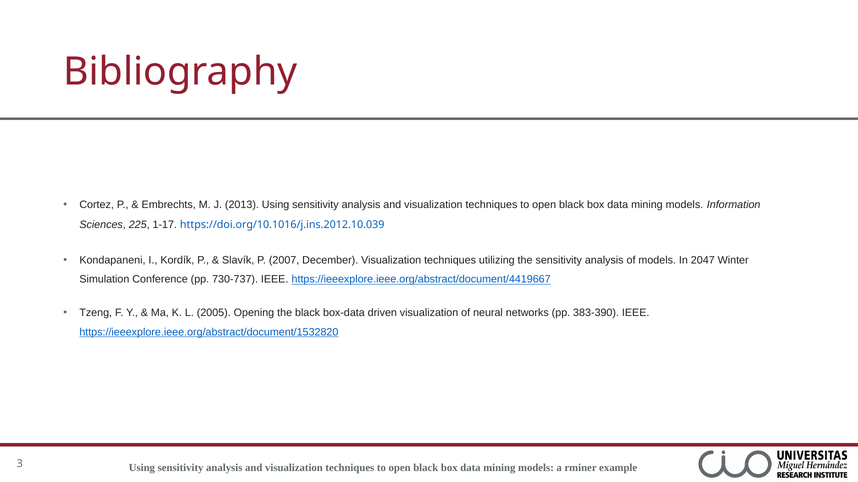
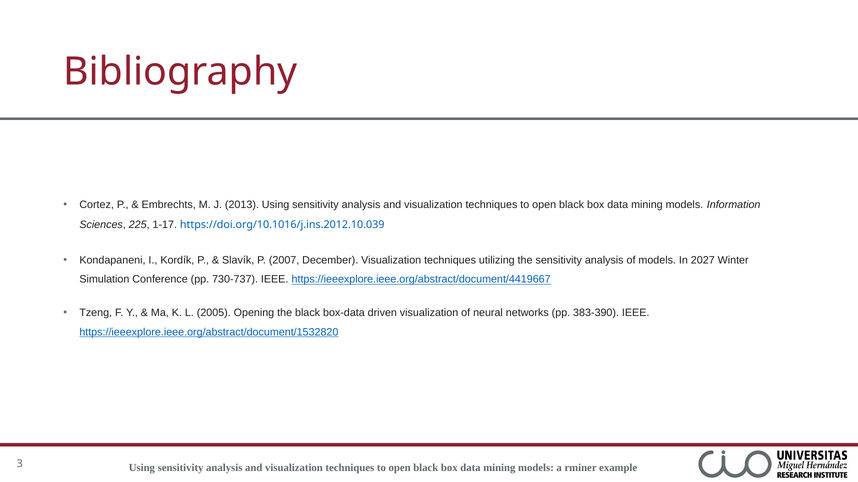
2047: 2047 -> 2027 (703, 260)
